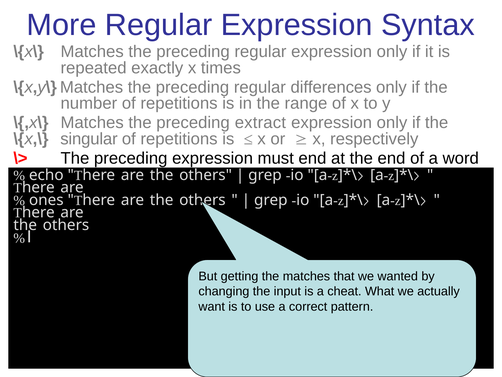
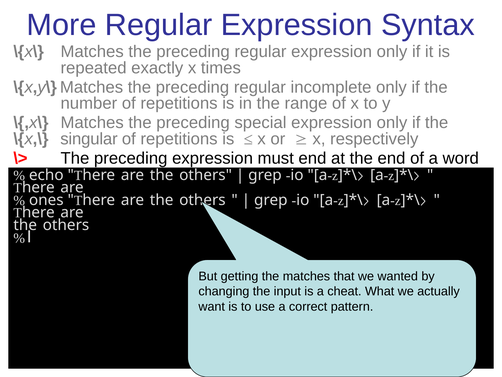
differences: differences -> incomplete (331, 87)
extract: extract -> special (260, 123)
